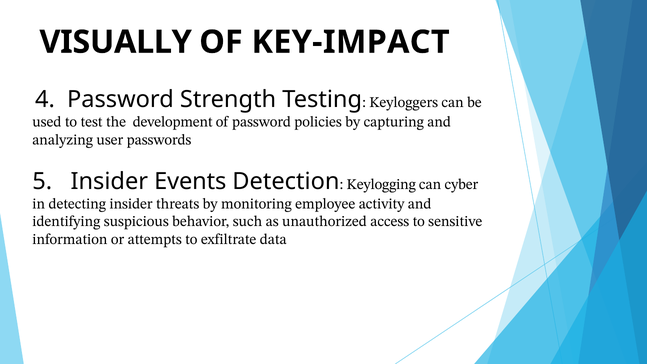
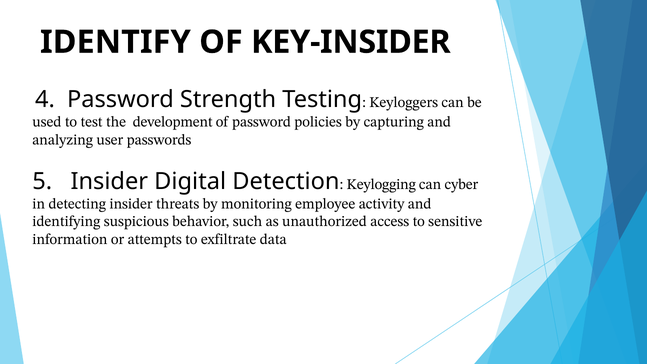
VISUALLY: VISUALLY -> IDENTIFY (115, 42)
KEY-IMPACT: KEY-IMPACT -> KEY-INSIDER (351, 42)
Events: Events -> Digital (190, 181)
